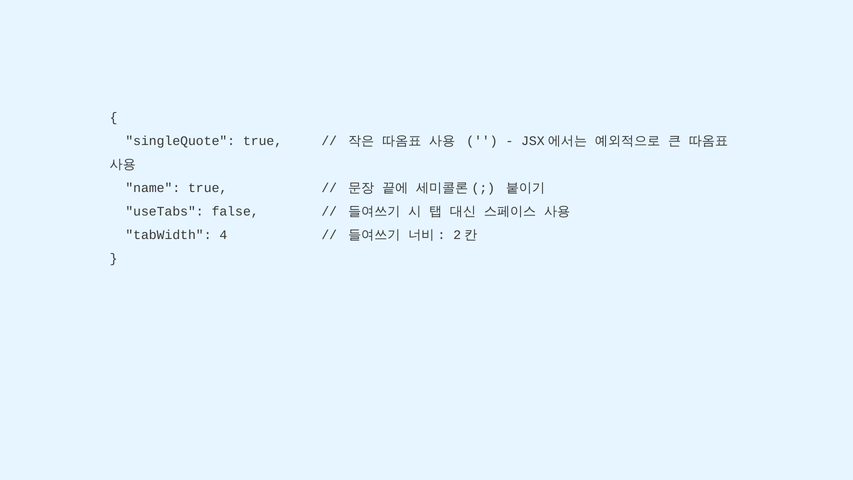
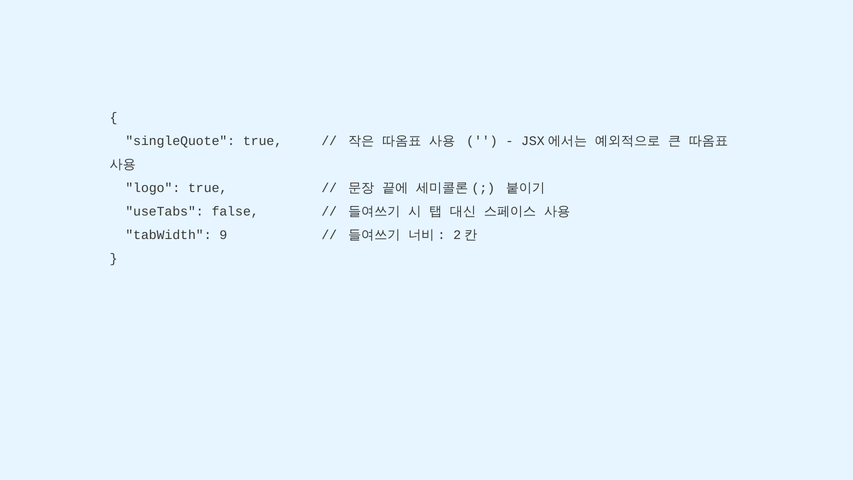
name: name -> logo (153, 188)
4: 4 -> 9 (223, 235)
